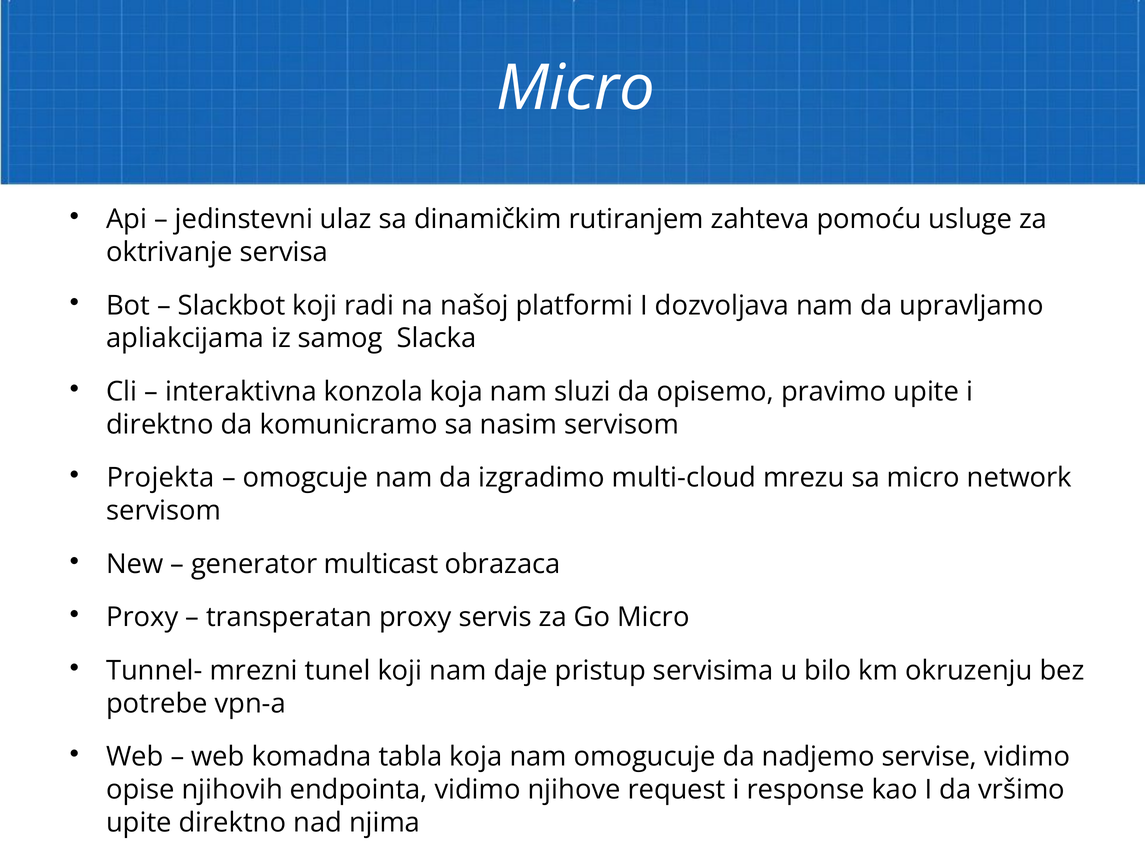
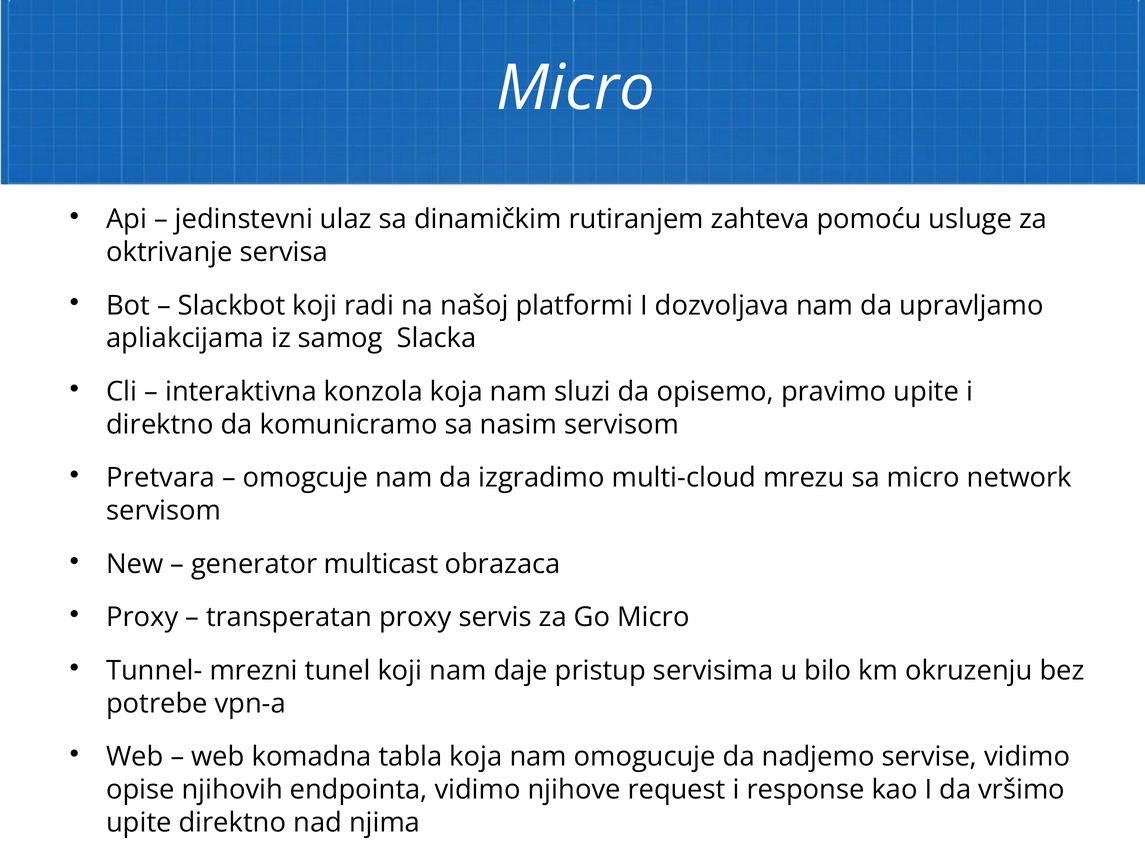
Projekta: Projekta -> Pretvara (161, 478)
